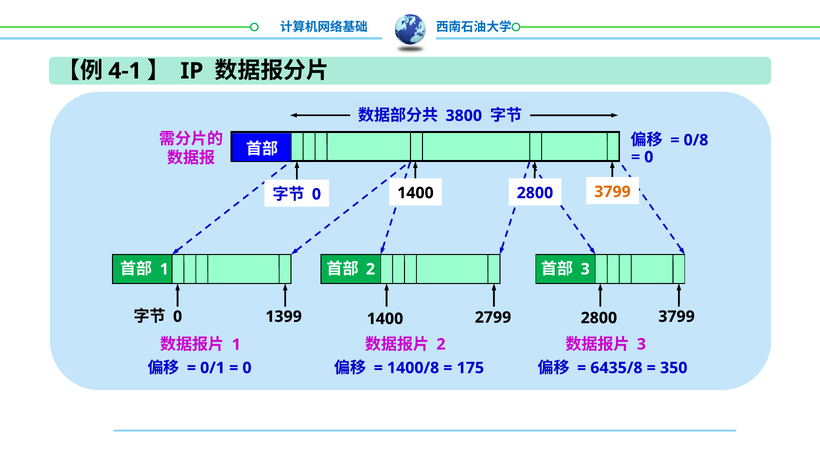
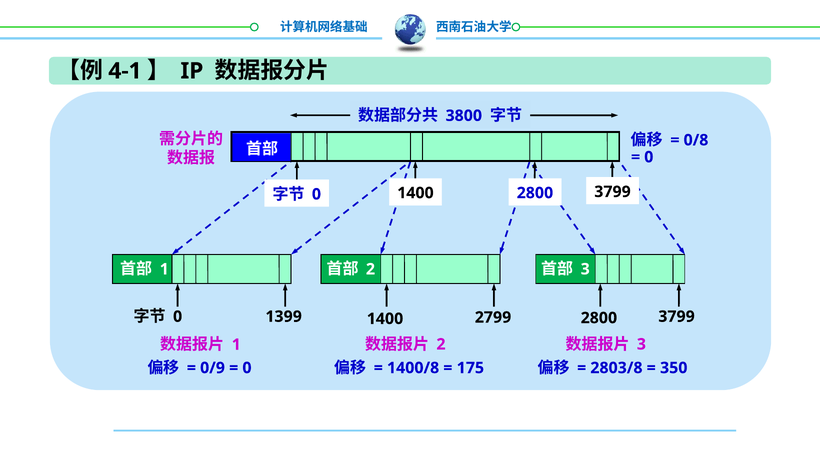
3799 colour: orange -> black (613, 192)
0/1: 0/1 -> 0/9 (213, 368)
6435/8: 6435/8 -> 2803/8 (616, 368)
